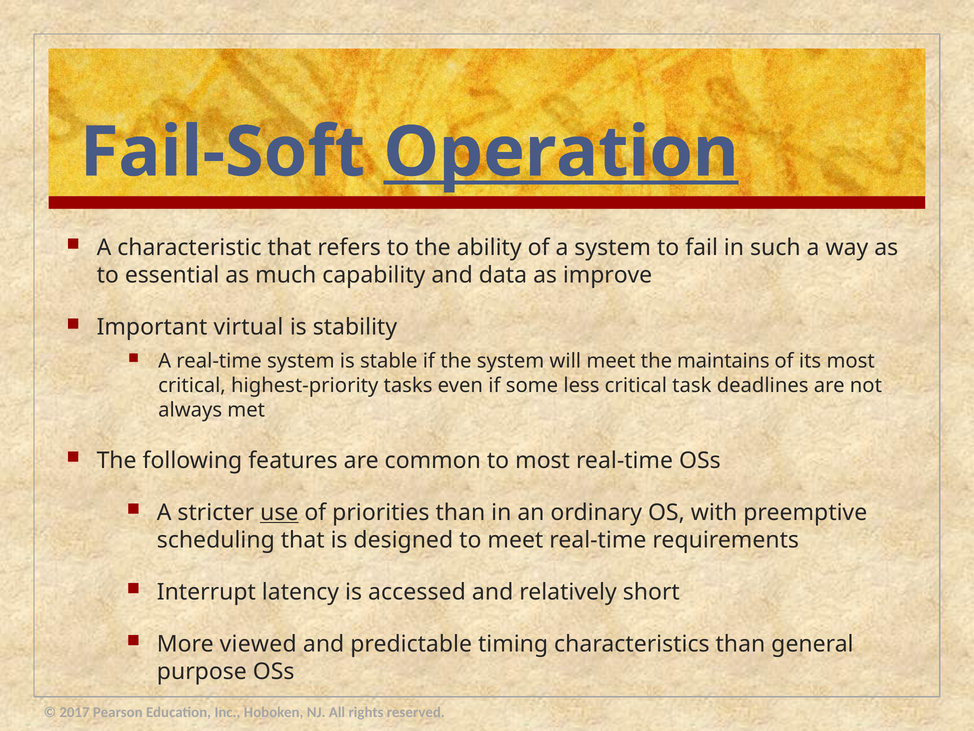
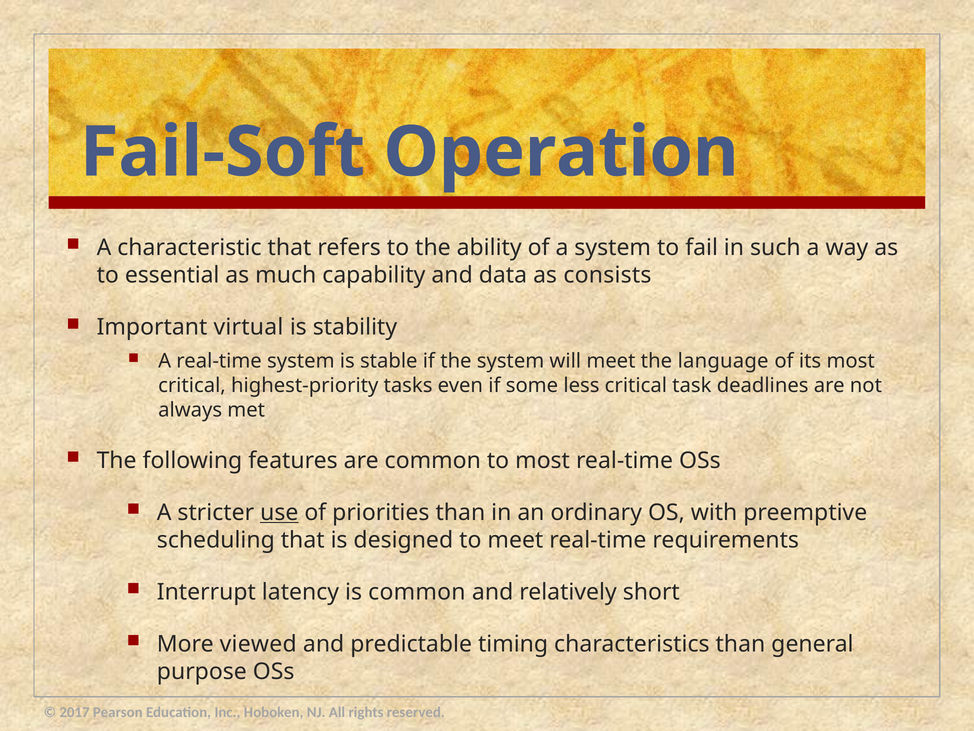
Operation underline: present -> none (561, 152)
improve: improve -> consists (607, 275)
maintains: maintains -> language (723, 361)
is accessed: accessed -> common (417, 592)
